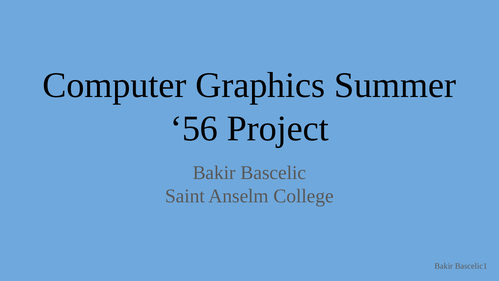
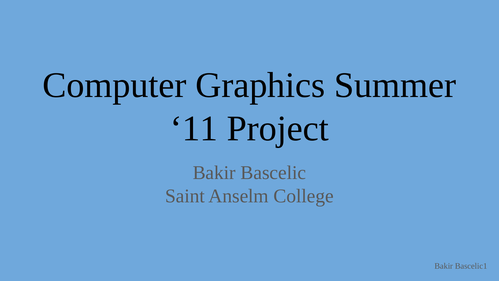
56: 56 -> 11 (194, 129)
